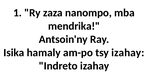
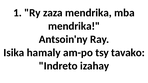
zaza nanompo: nanompo -> mendrika (88, 13)
tsy izahay: izahay -> tavako (128, 53)
